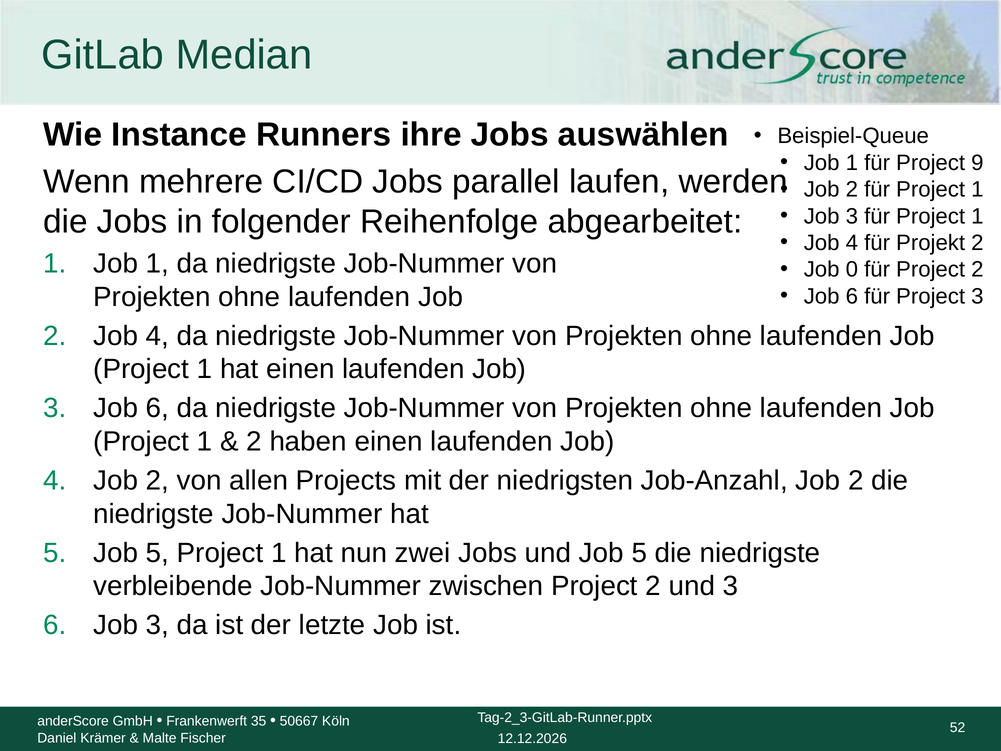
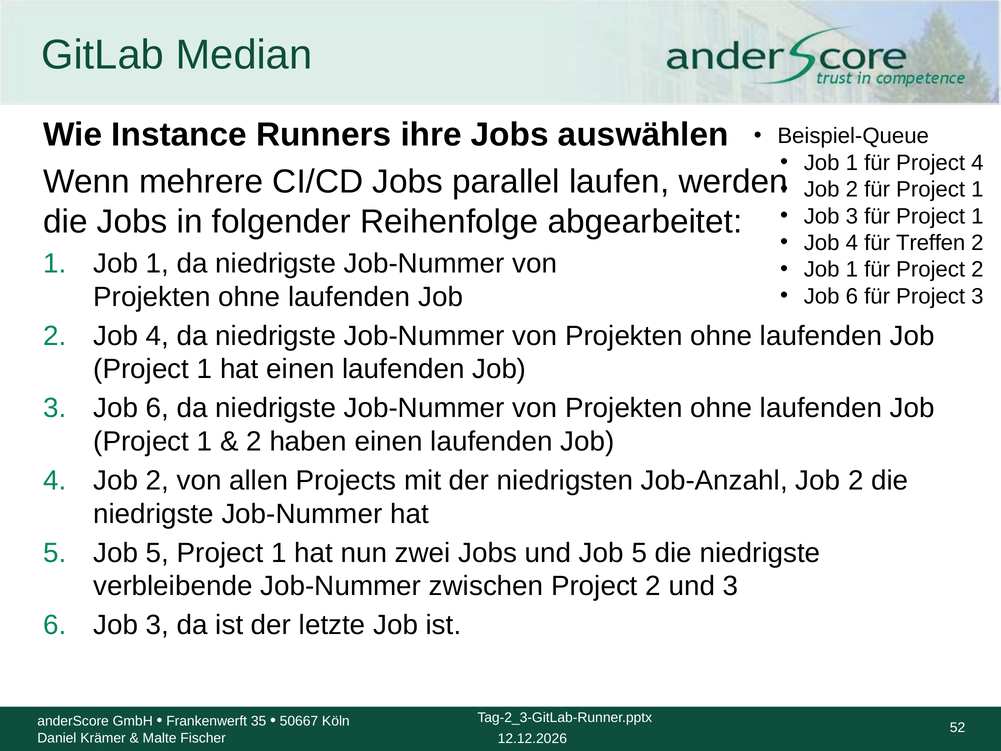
Project 9: 9 -> 4 (977, 163)
Projekt: Projekt -> Treffen (931, 243)
0: 0 -> 1 (852, 269)
